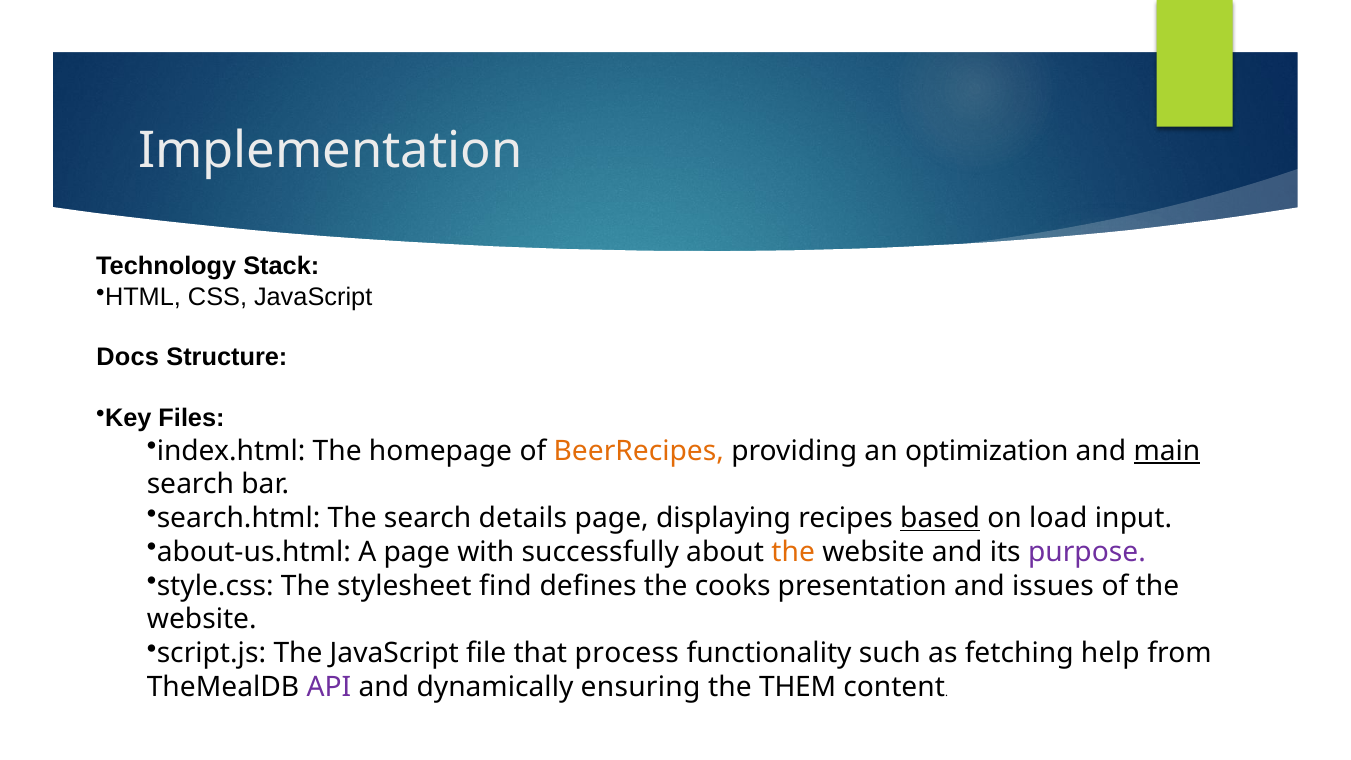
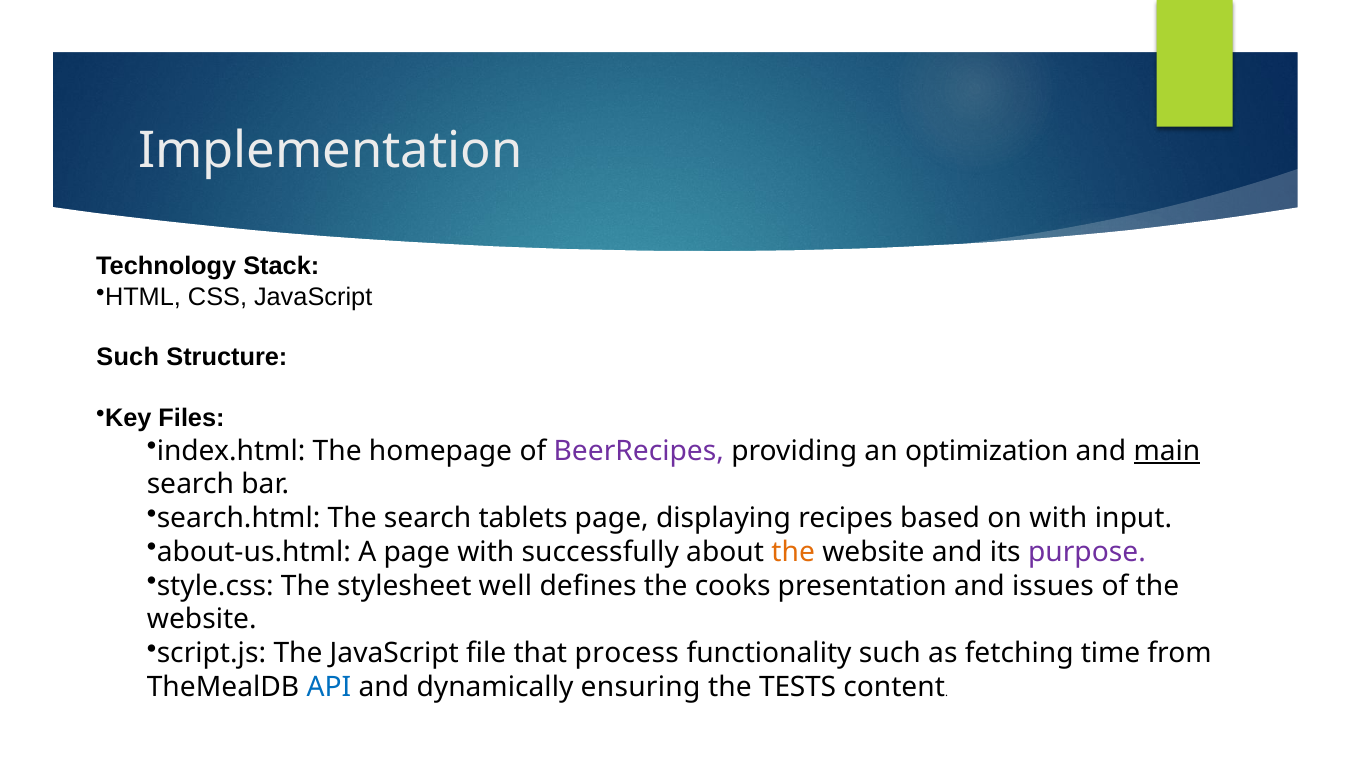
Docs: Docs -> Such (128, 358)
BeerRecipes colour: orange -> purple (639, 451)
details: details -> tablets (523, 518)
based underline: present -> none (940, 518)
on load: load -> with (1058, 518)
find: find -> well (505, 586)
help: help -> time (1111, 653)
API colour: purple -> blue (329, 687)
THEM: THEM -> TESTS (798, 687)
